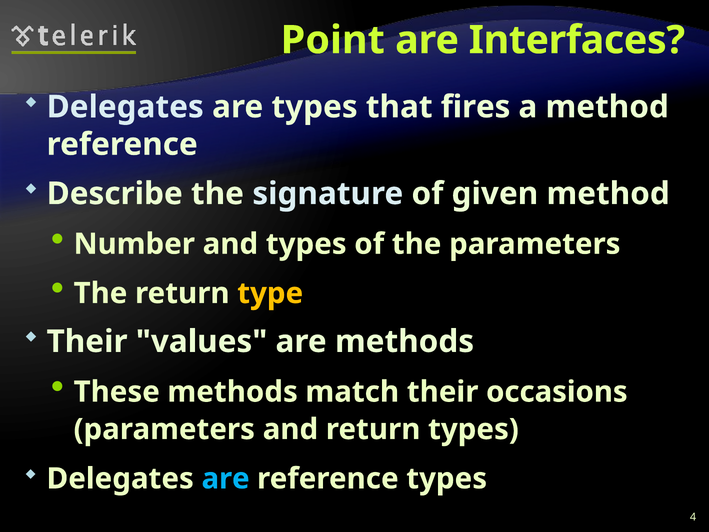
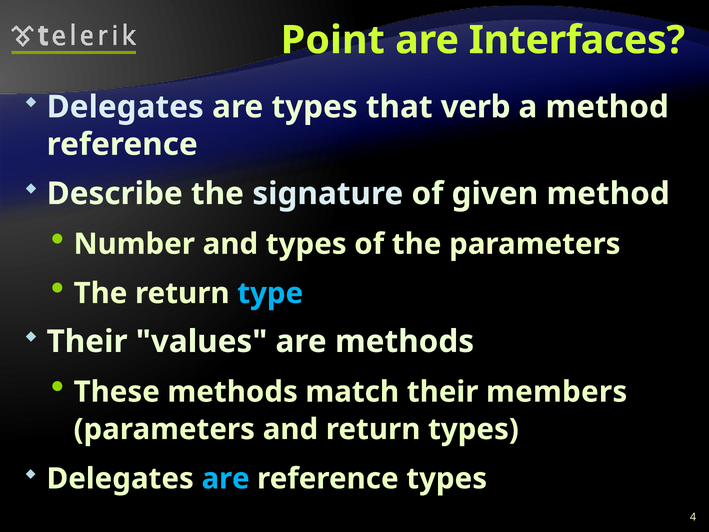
fires: fires -> verb (476, 107)
type colour: yellow -> light blue (270, 293)
occasions: occasions -> members (557, 392)
